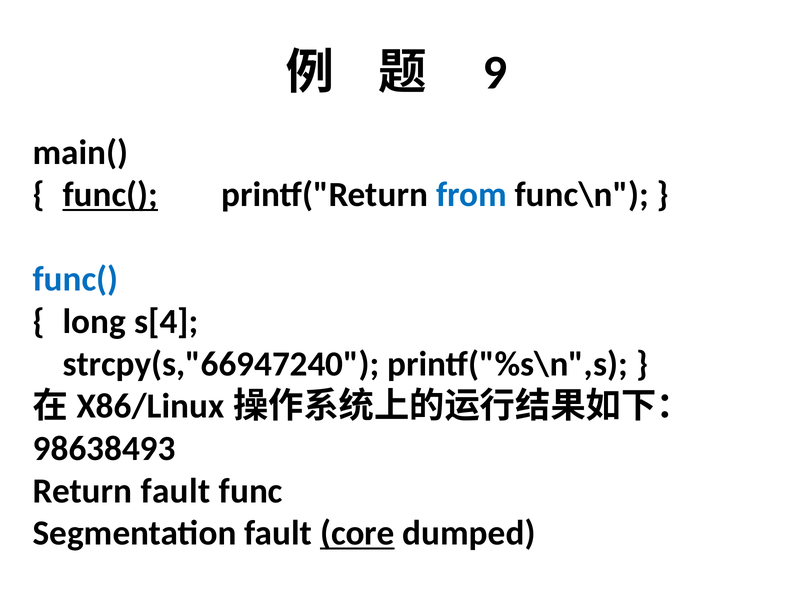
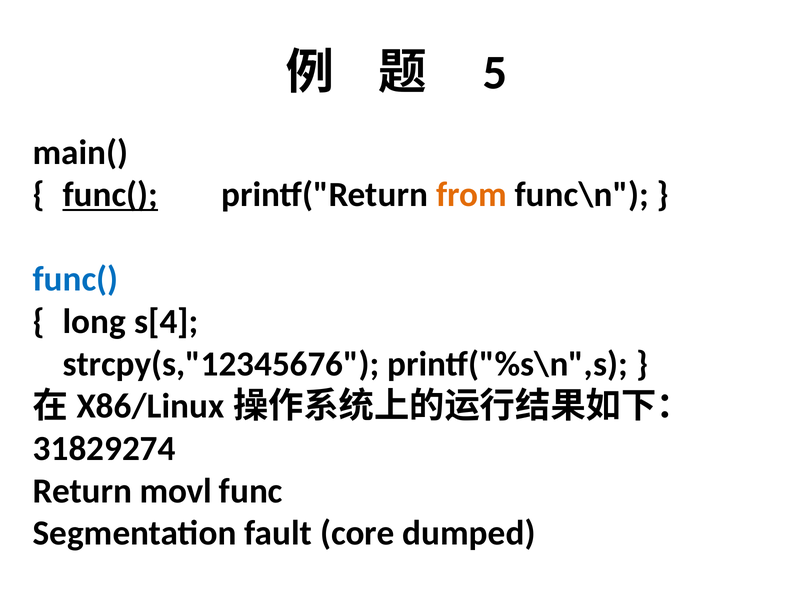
9: 9 -> 5 (495, 73)
from colour: blue -> orange (471, 195)
strcpy(s,"66947240: strcpy(s,"66947240 -> strcpy(s,"12345676 (221, 364)
98638493: 98638493 -> 31829274 (104, 448)
Return fault: fault -> movl (176, 491)
core underline: present -> none (357, 533)
